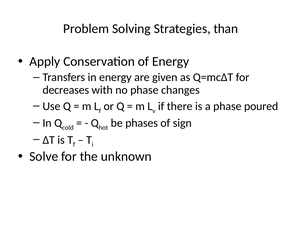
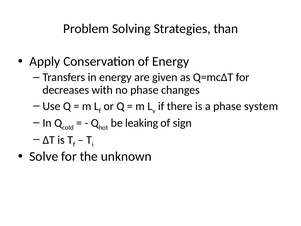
poured: poured -> system (261, 106)
phases: phases -> leaking (142, 123)
